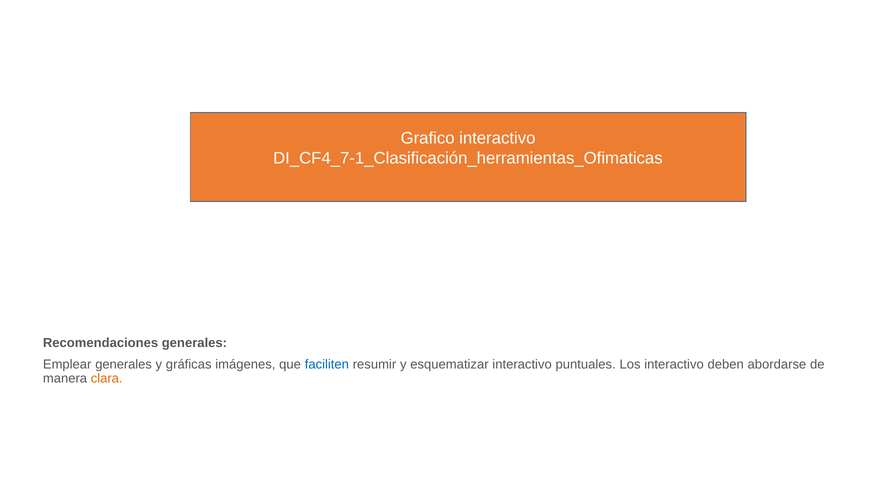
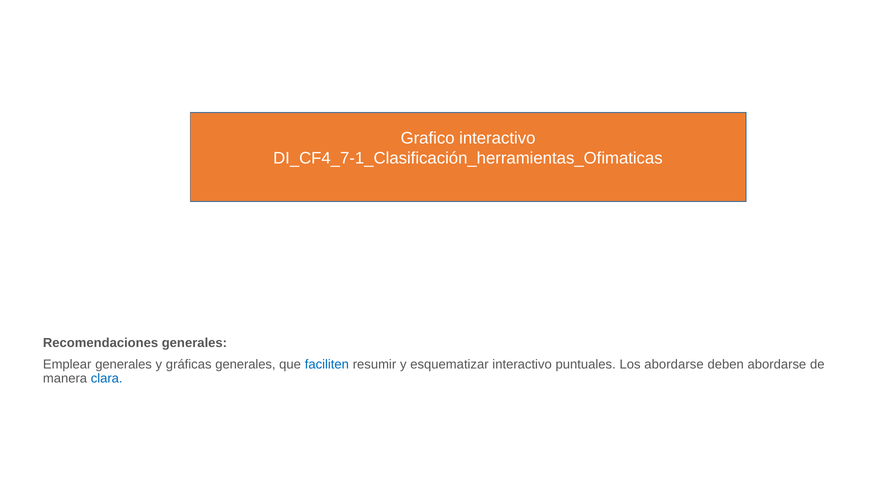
gráficas imágenes: imágenes -> generales (245, 365)
Los interactivo: interactivo -> abordarse (674, 365)
clara colour: orange -> blue (107, 379)
